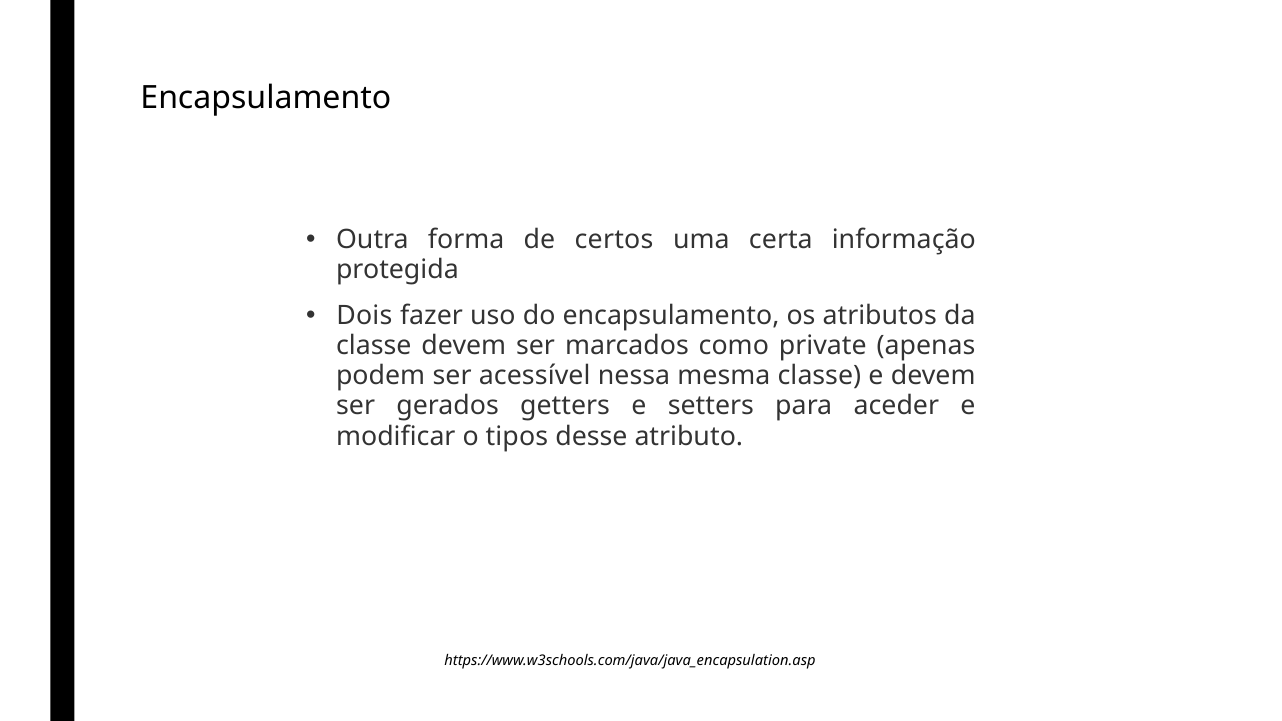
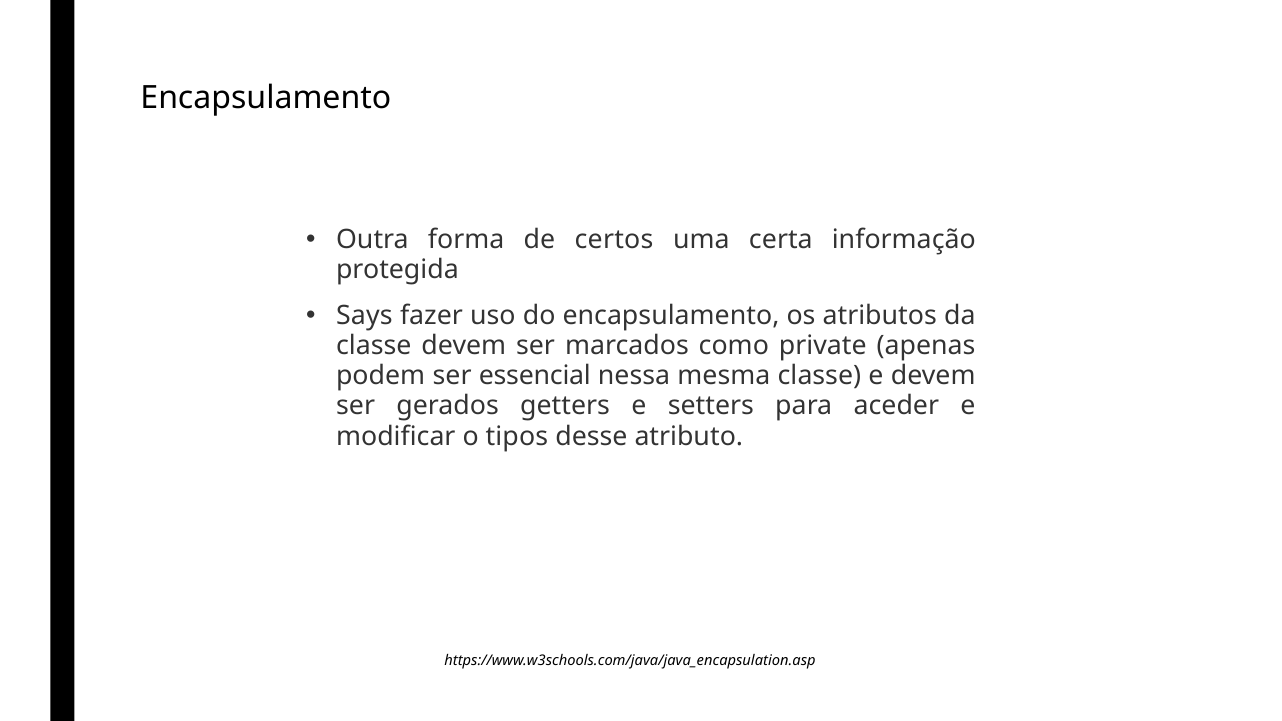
Dois: Dois -> Says (364, 316)
acessível: acessível -> essencial (535, 376)
